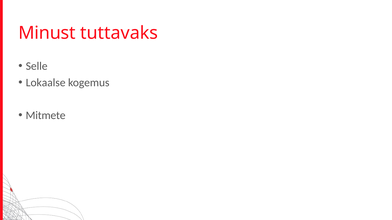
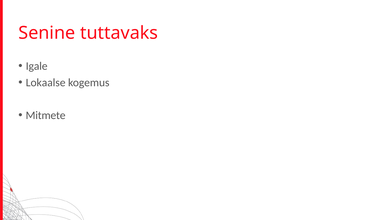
Minust: Minust -> Senine (47, 33)
Selle: Selle -> Igale (37, 66)
